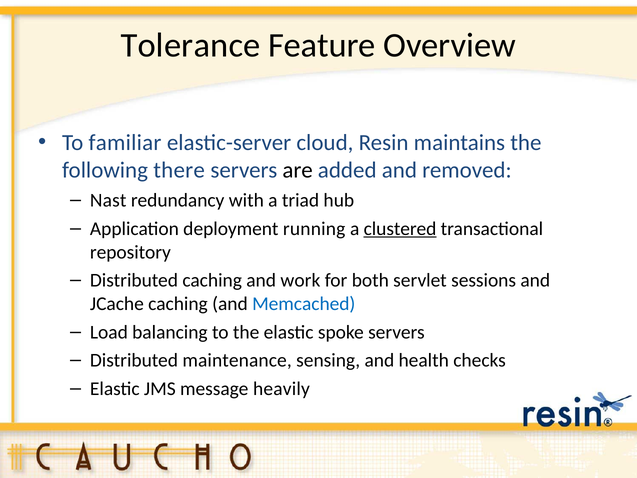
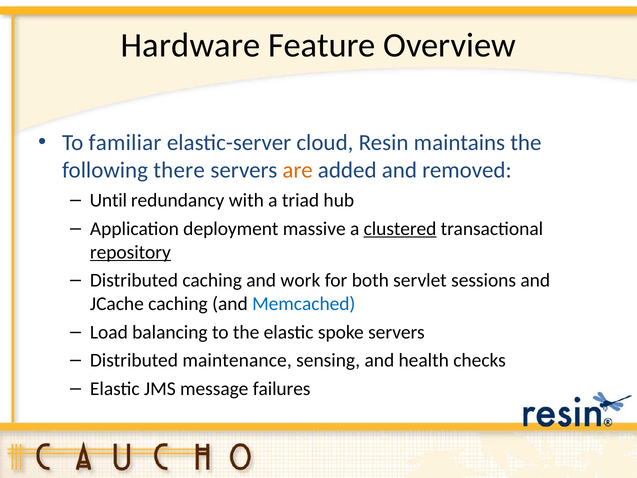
Tolerance: Tolerance -> Hardware (191, 45)
are colour: black -> orange (298, 170)
Nast: Nast -> Until (108, 200)
running: running -> massive (314, 229)
repository underline: none -> present (130, 252)
heavily: heavily -> failures (282, 389)
